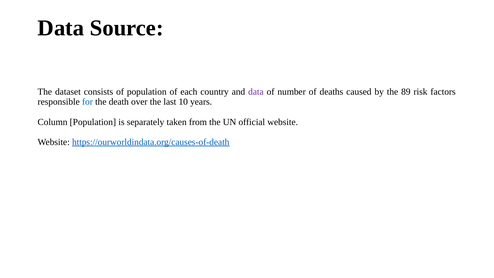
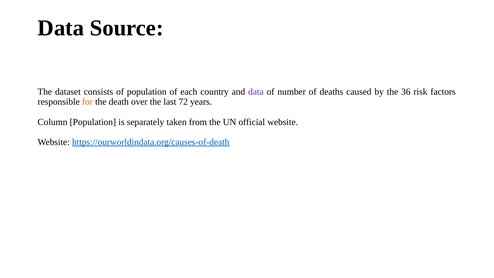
89: 89 -> 36 (406, 92)
for colour: blue -> orange (87, 102)
10: 10 -> 72 (183, 102)
